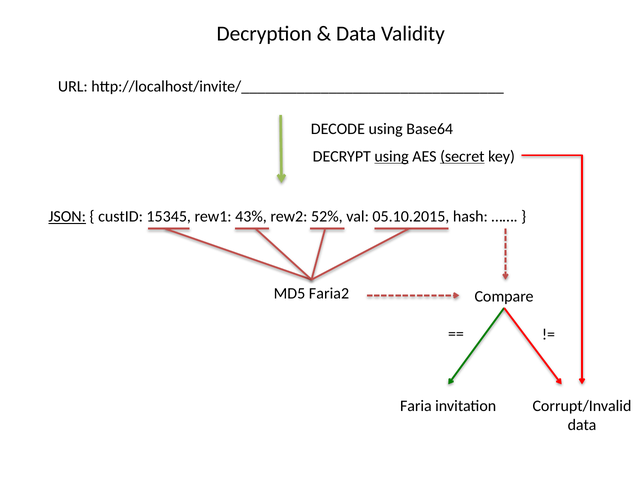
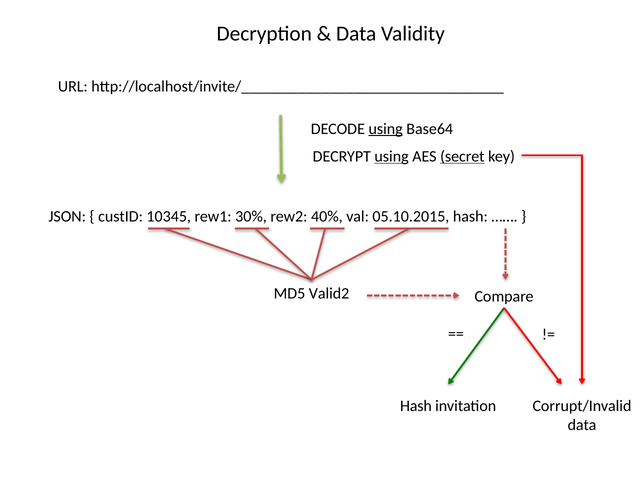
using underline: none -> present (386, 129)
JSON underline: present -> none (67, 217)
15345: 15345 -> 10345 (169, 217)
43%: 43% -> 30% (251, 217)
52%: 52% -> 40% (327, 217)
Faria2: Faria2 -> Valid2 (329, 294)
Faria: Faria -> Hash (416, 406)
